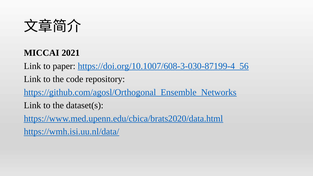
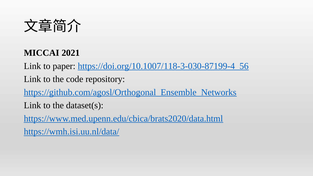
https://doi.org/10.1007/608-3-030-87199-4_56: https://doi.org/10.1007/608-3-030-87199-4_56 -> https://doi.org/10.1007/118-3-030-87199-4_56 (163, 66)
